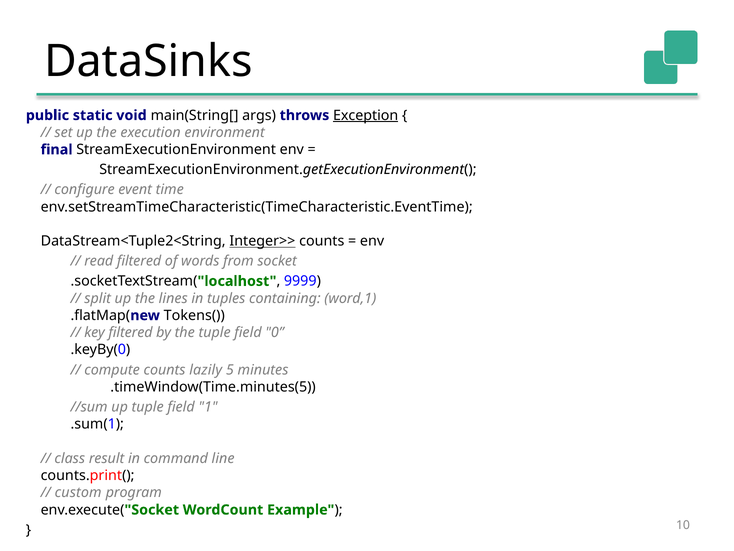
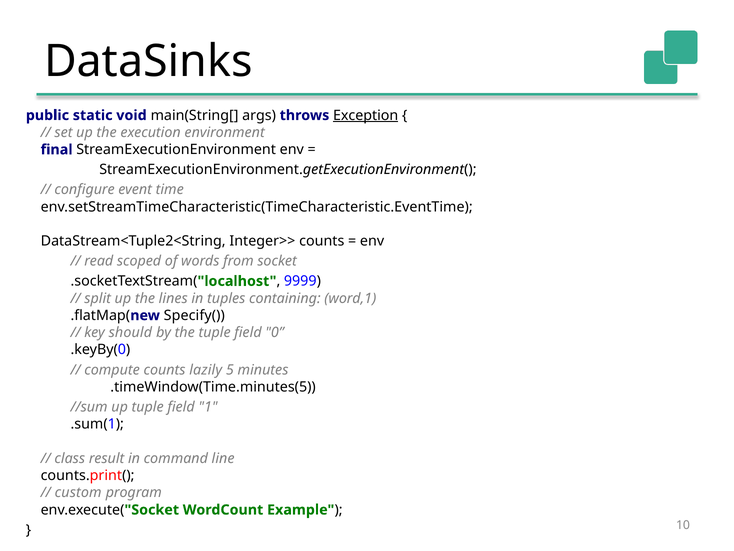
Integer>> underline: present -> none (262, 241)
read filtered: filtered -> scoped (139, 261)
Tokens(: Tokens( -> Specify( (194, 315)
key filtered: filtered -> should (130, 332)
